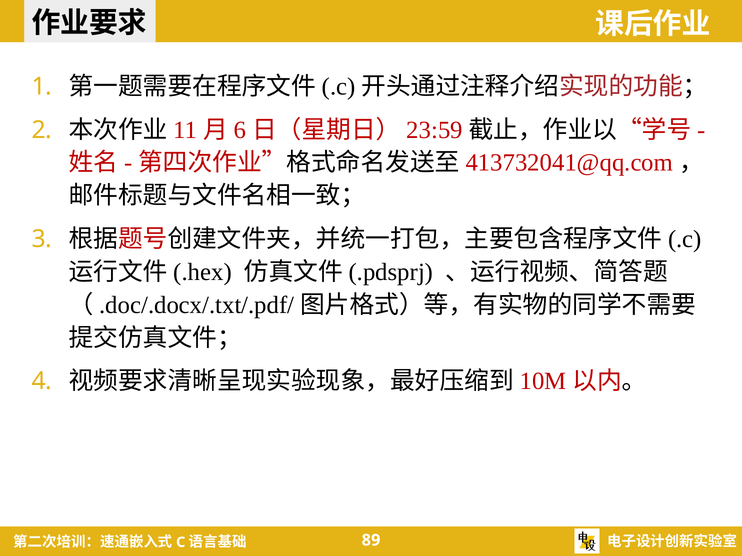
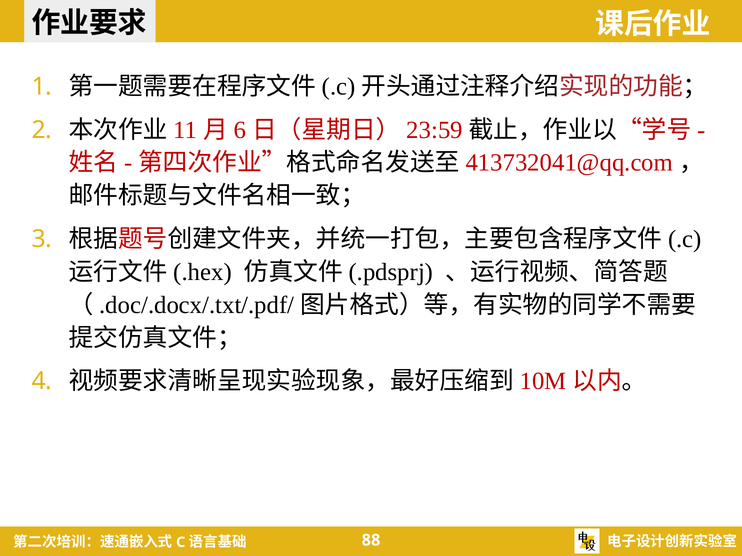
89: 89 -> 88 (371, 541)
